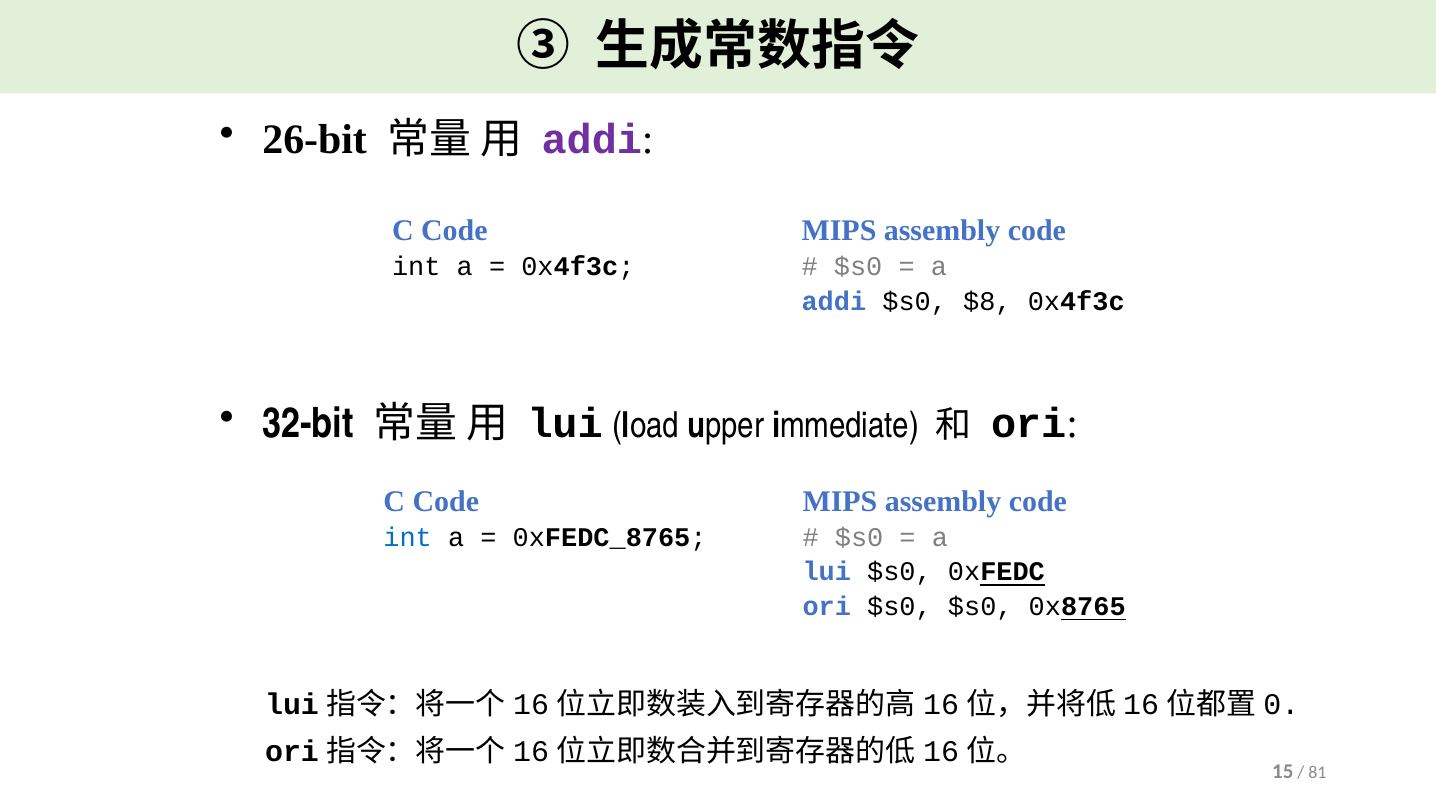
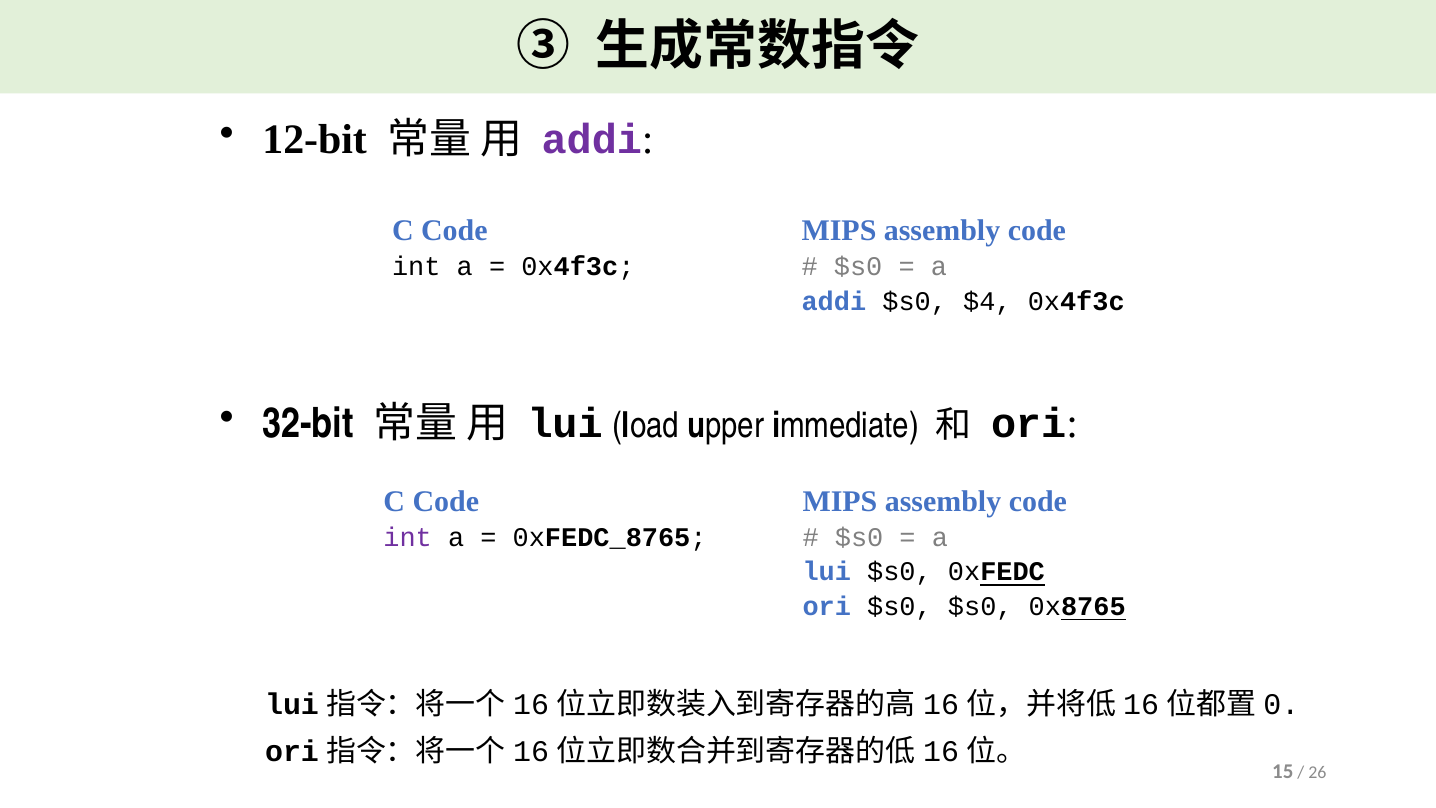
26-bit: 26-bit -> 12-bit (315, 140)
$8: $8 -> $4 (987, 301)
int colour: blue -> purple (408, 537)
81: 81 -> 26 (1317, 772)
